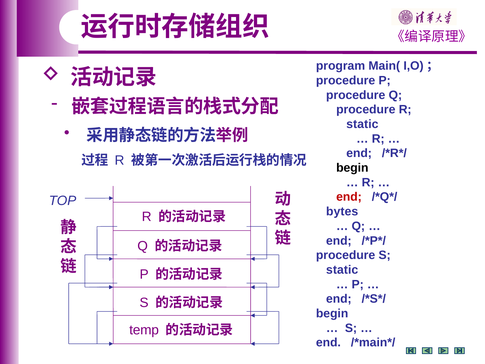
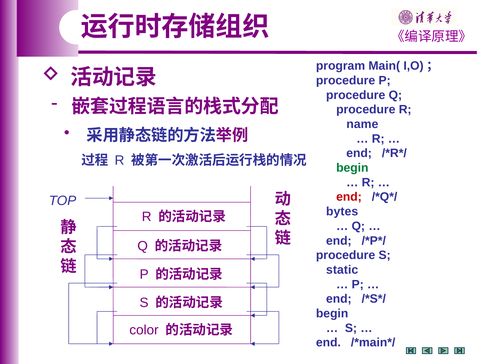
static: static -> name (362, 124)
begin colour: black -> green (352, 168)
temp: temp -> color (144, 330)
